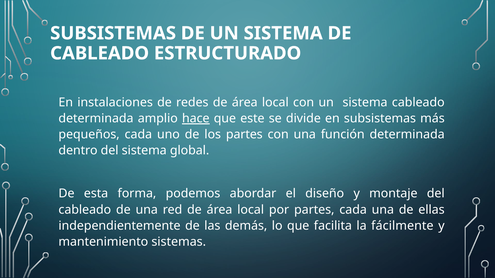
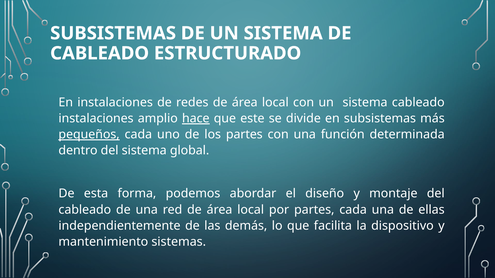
determinada: determinada -> instalaciones (96, 119)
pequeños underline: none -> present (89, 135)
fácilmente: fácilmente -> dispositivo (402, 226)
